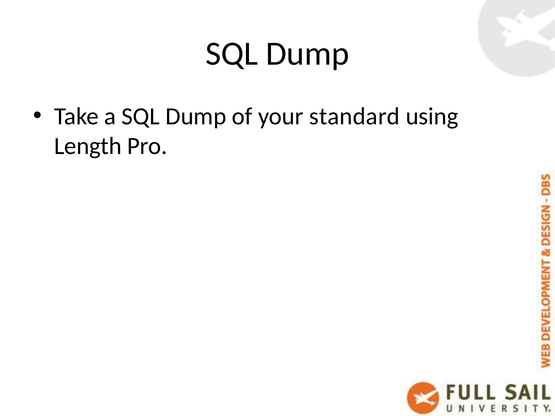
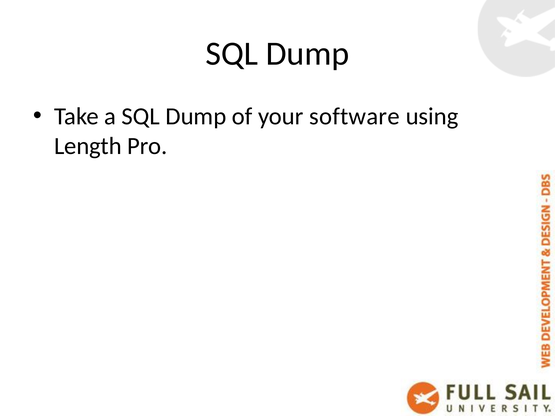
standard: standard -> software (354, 116)
